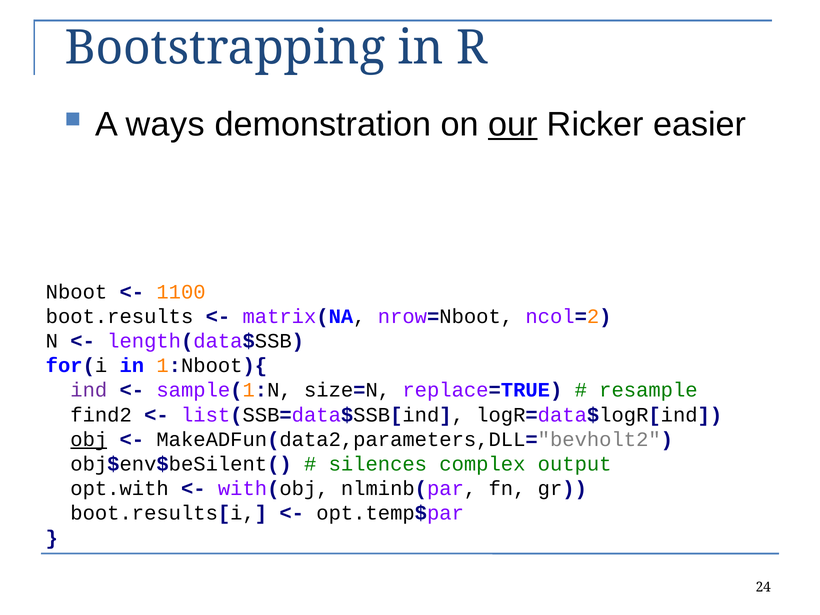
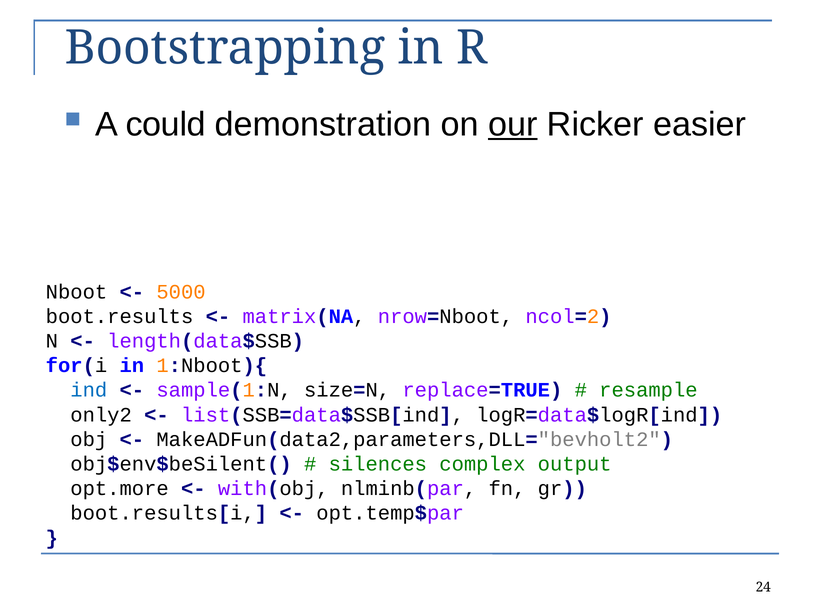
ways: ways -> could (166, 124)
1100: 1100 -> 5000 (181, 292)
ind colour: purple -> blue (89, 390)
find2: find2 -> only2 (101, 415)
obj underline: present -> none (89, 439)
opt.with: opt.with -> opt.more (120, 489)
